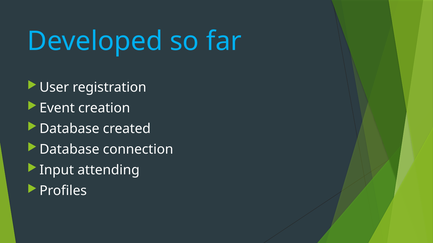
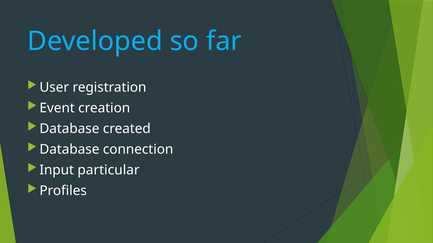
attending: attending -> particular (109, 170)
